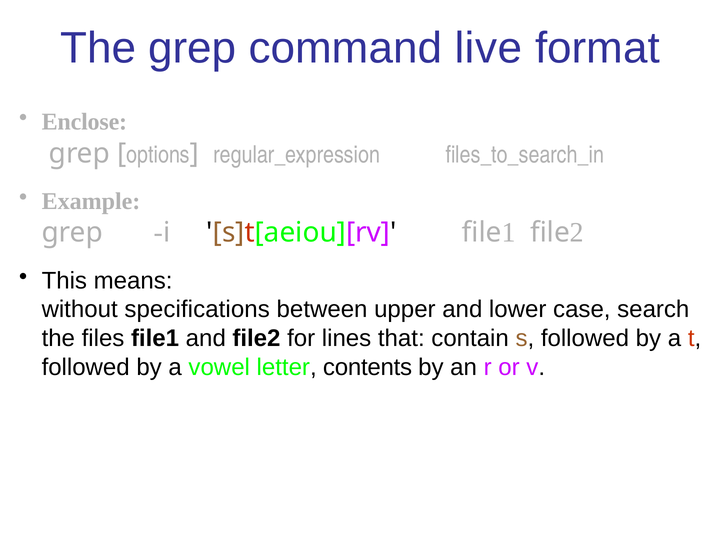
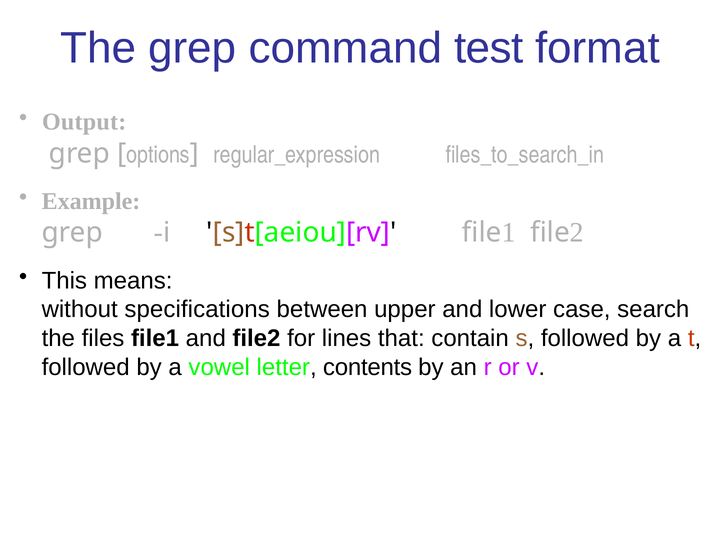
live: live -> test (489, 48)
Enclose: Enclose -> Output (84, 122)
